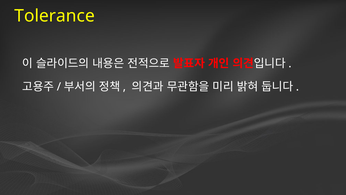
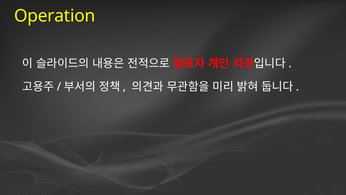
Tolerance: Tolerance -> Operation (55, 16)
